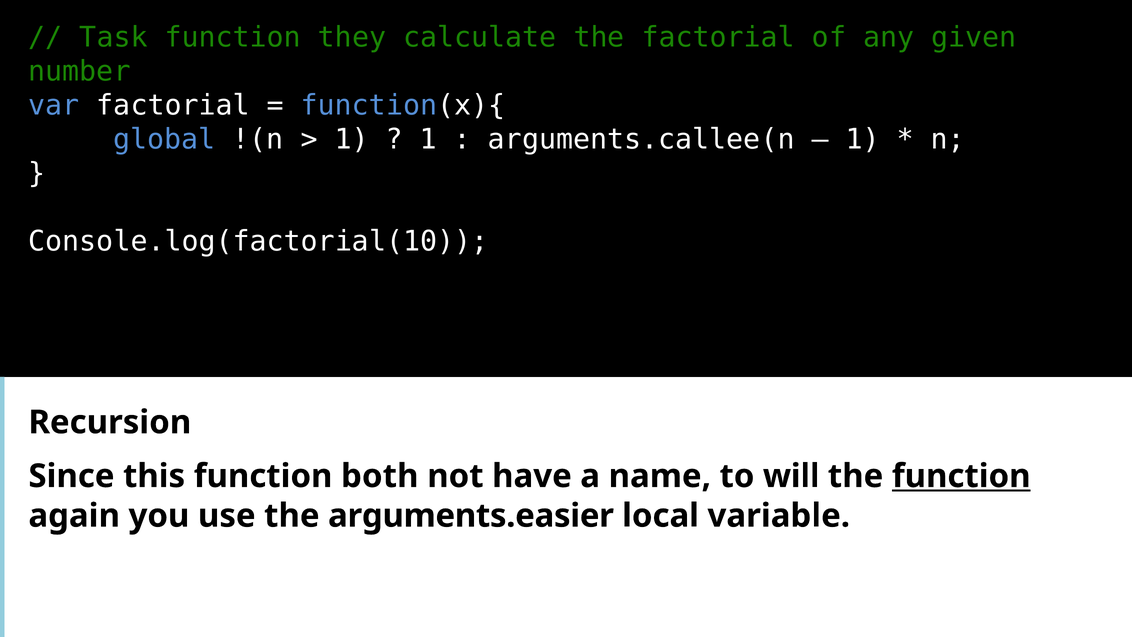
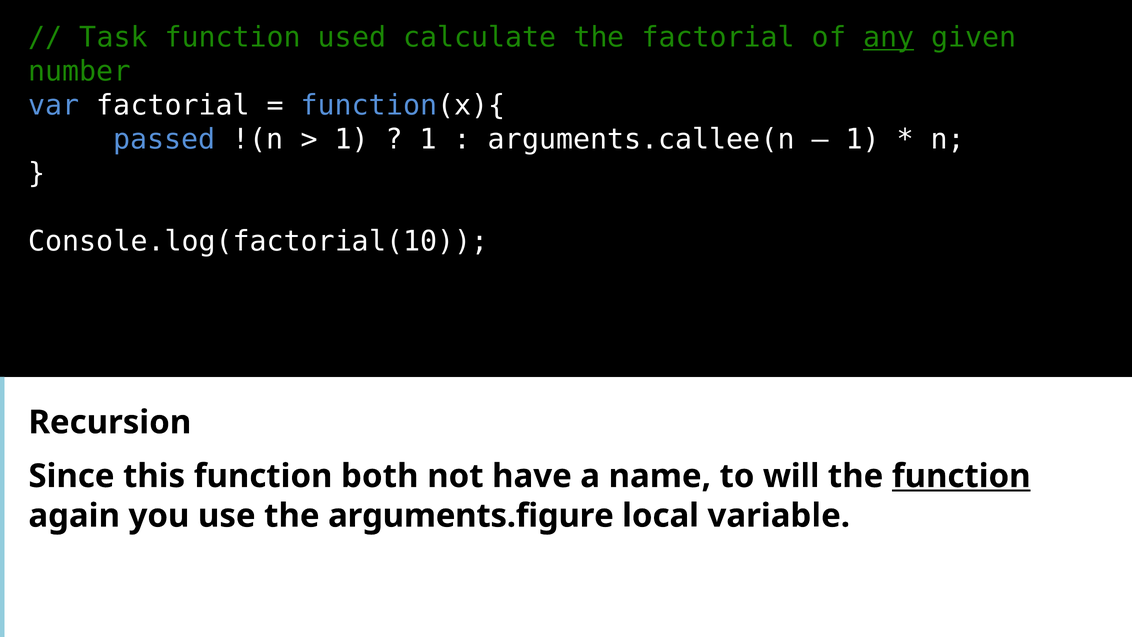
they: they -> used (352, 37)
any underline: none -> present (889, 37)
global: global -> passed (164, 139)
arguments.easier: arguments.easier -> arguments.figure (471, 516)
